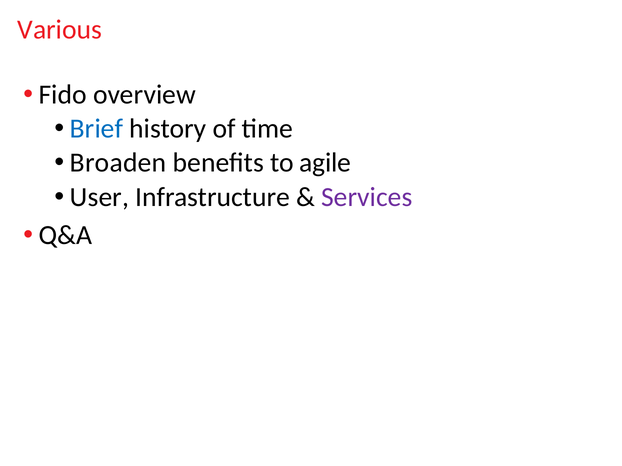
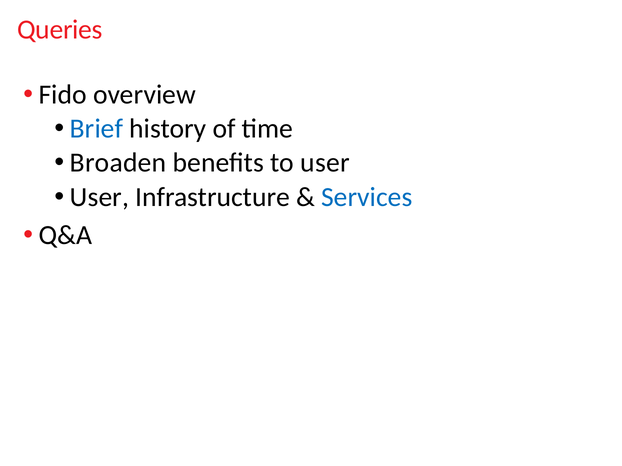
Various: Various -> Queries (60, 30)
to agile: agile -> user (325, 163)
Services colour: purple -> blue (367, 197)
